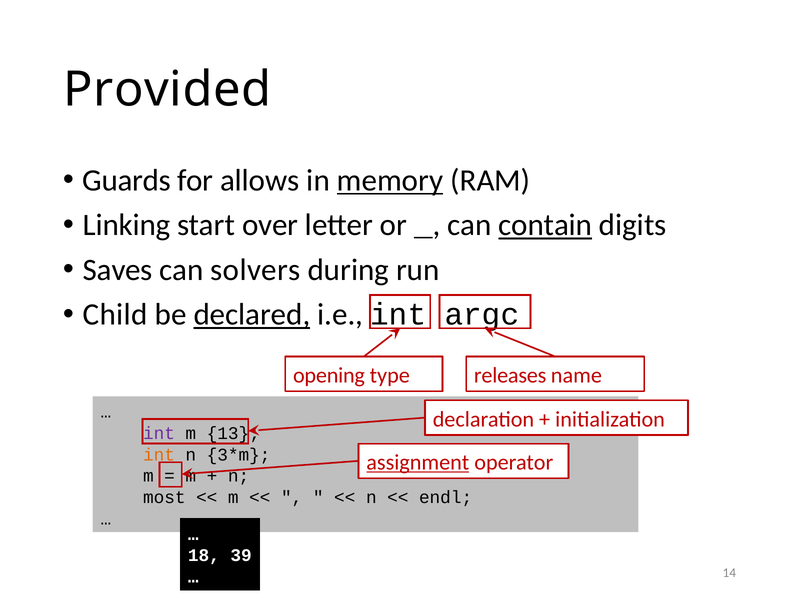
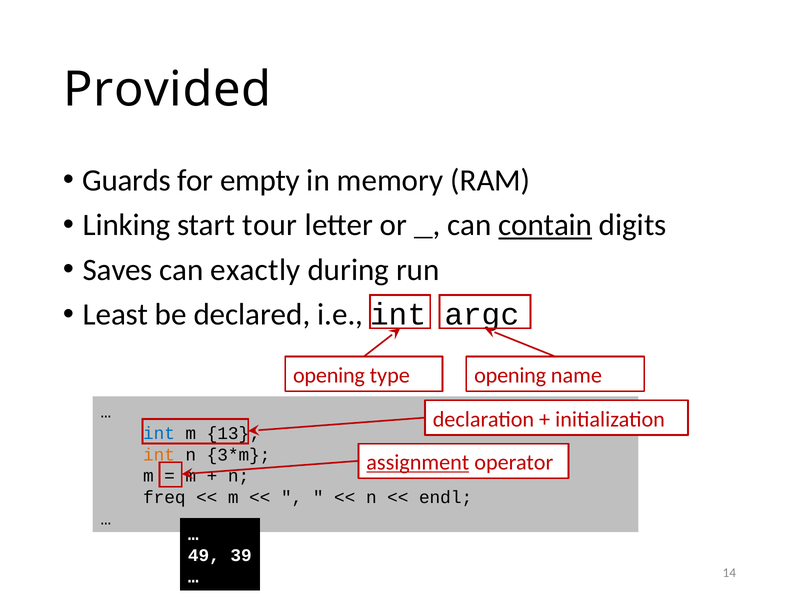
allows: allows -> empty (260, 180)
memory underline: present -> none (390, 180)
over: over -> tour (270, 225)
solvers: solvers -> exactly (255, 269)
Child: Child -> Least (115, 314)
declared underline: present -> none (252, 314)
type releases: releases -> opening (510, 375)
int colour: purple -> blue (159, 433)
most: most -> freq (164, 497)
18: 18 -> 49 (204, 555)
